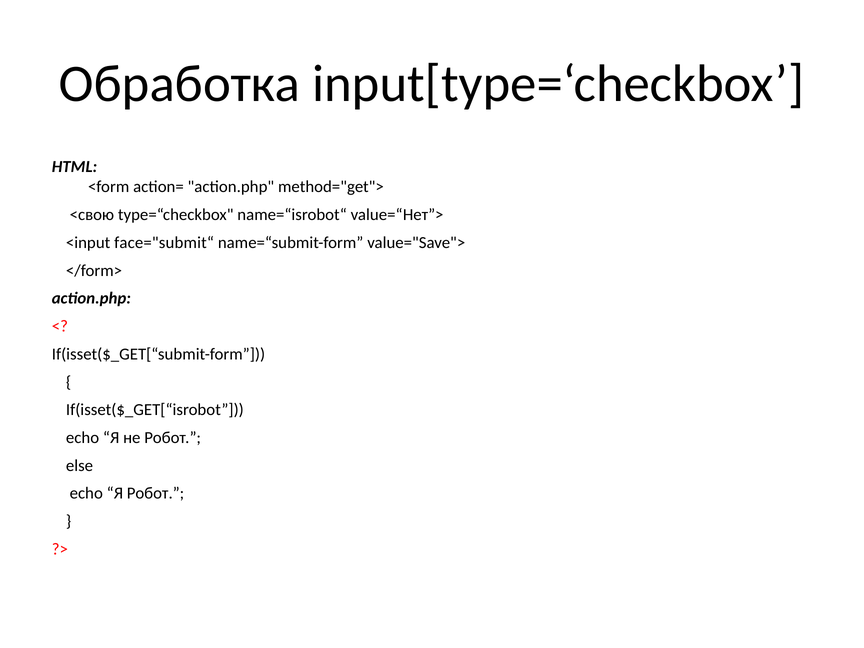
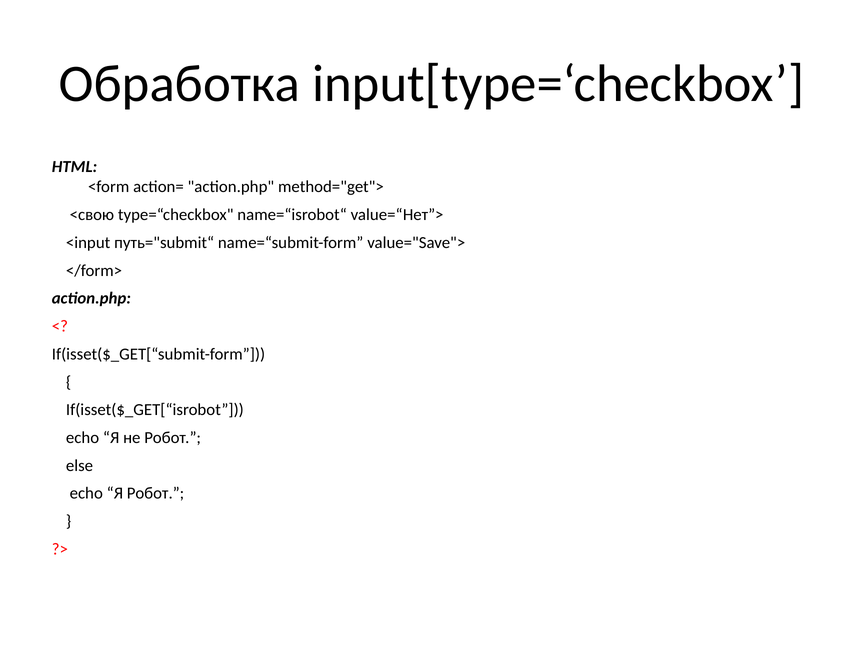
face="submit“: face="submit“ -> путь="submit“ (164, 243)
